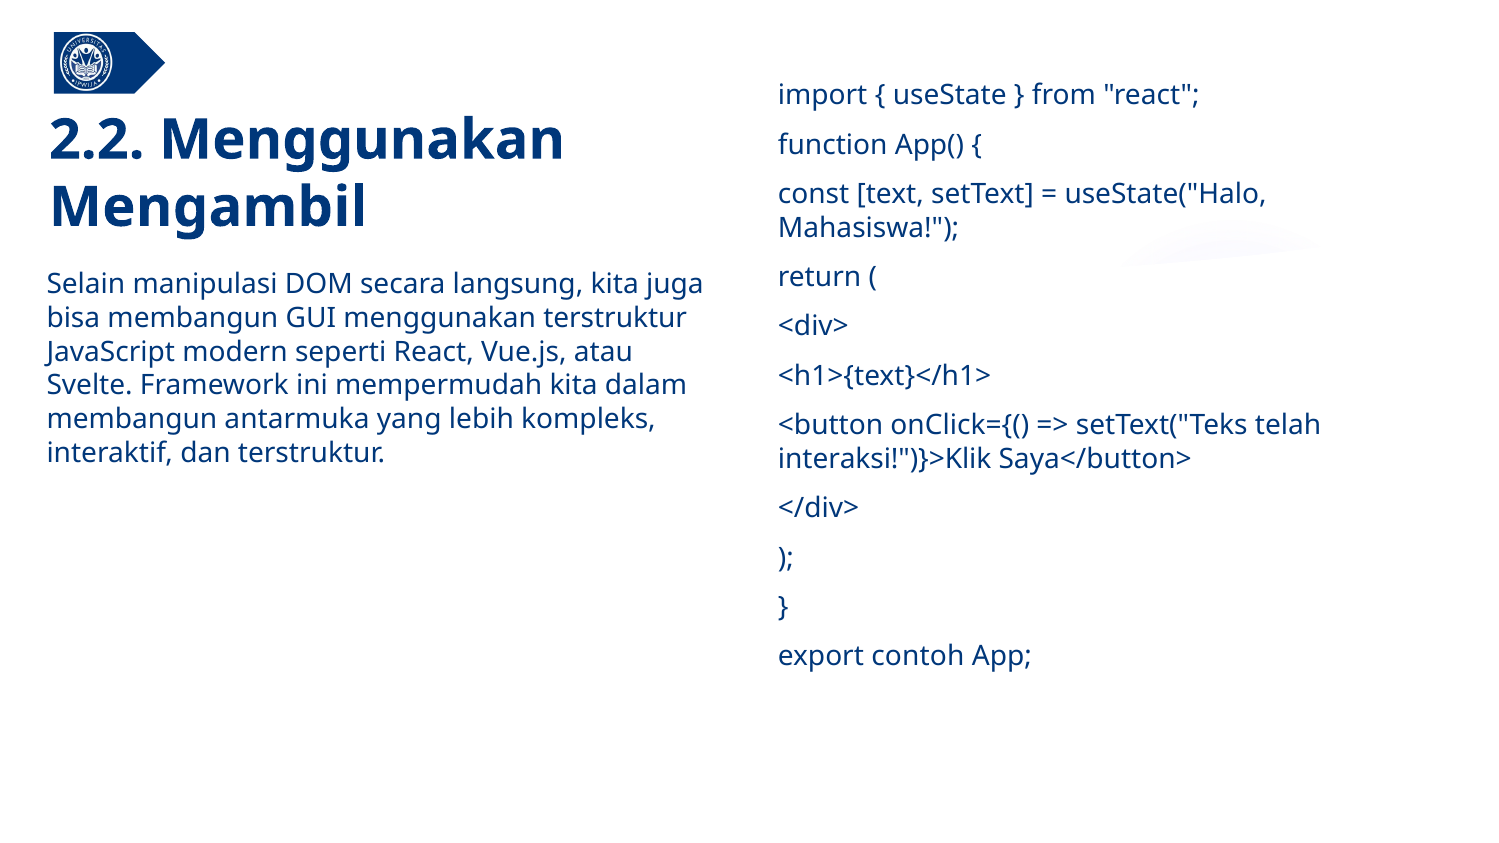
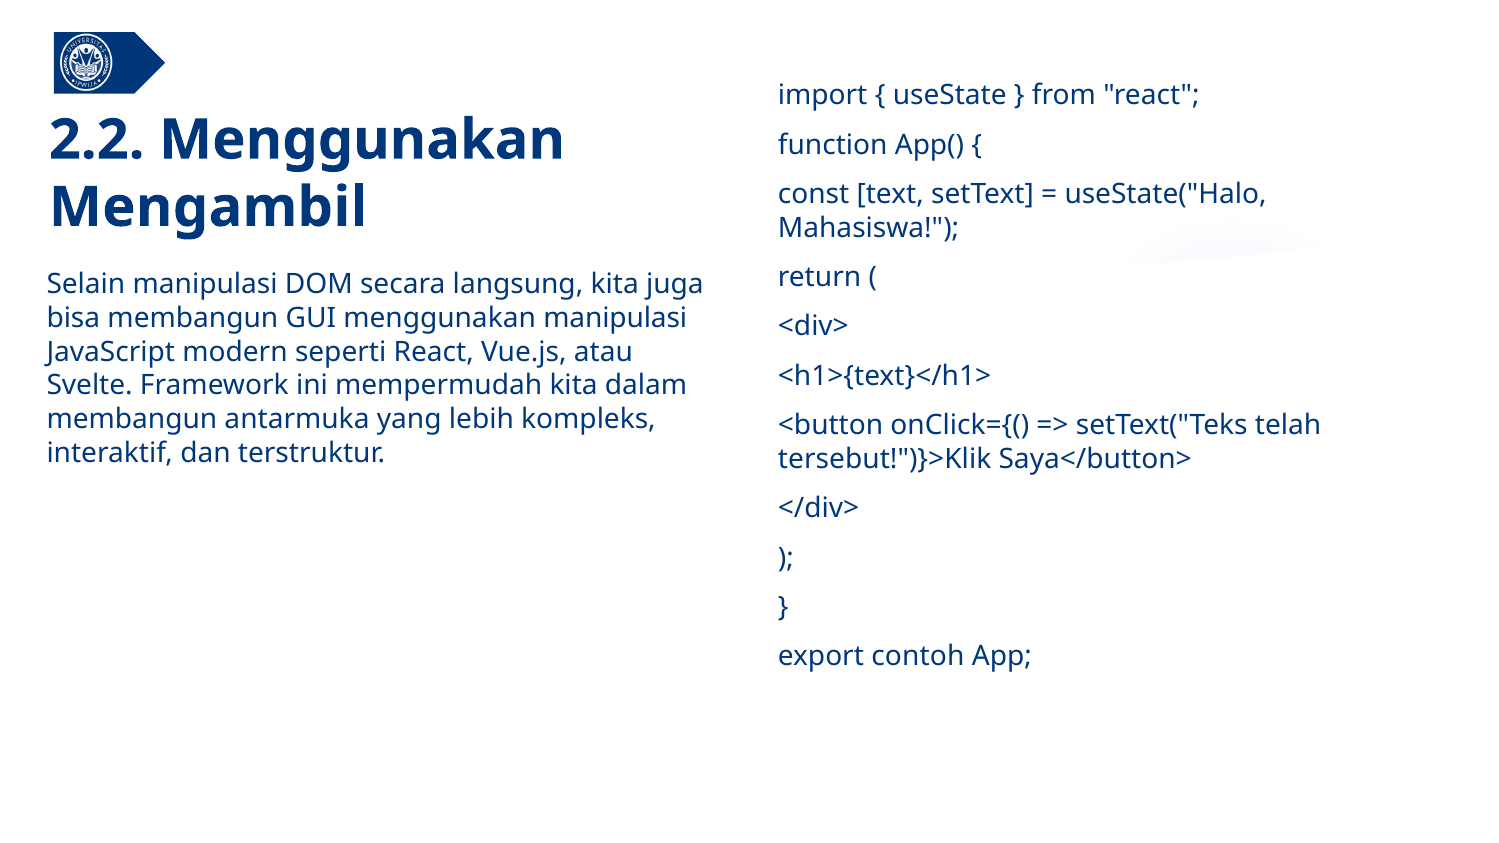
menggunakan terstruktur: terstruktur -> manipulasi (615, 318)
interaksi!")}>Klik: interaksi!")}>Klik -> tersebut!")}>Klik (885, 459)
